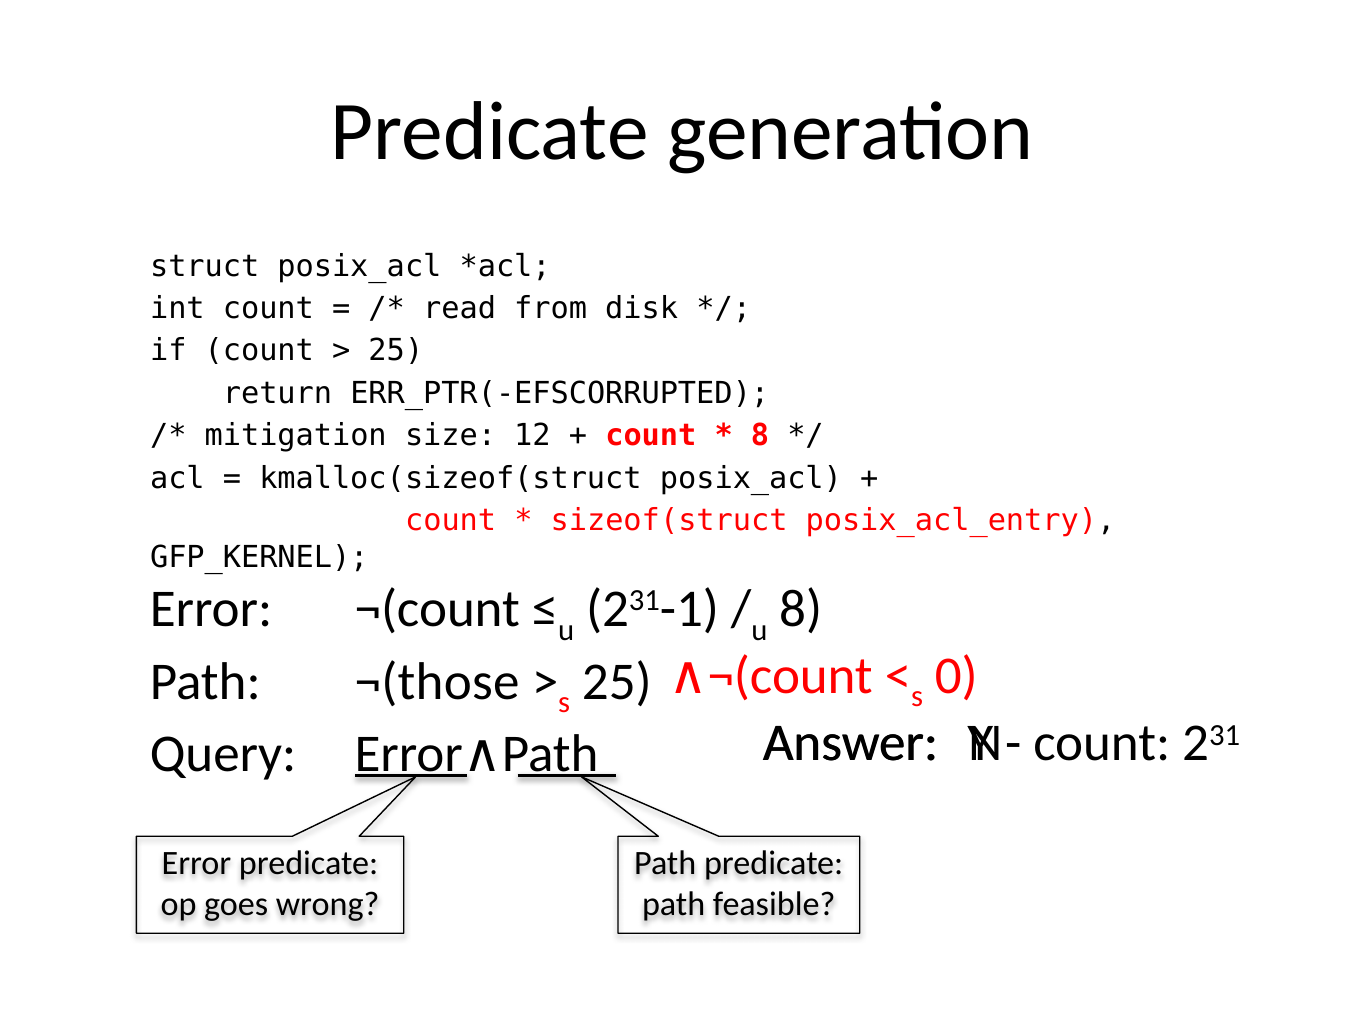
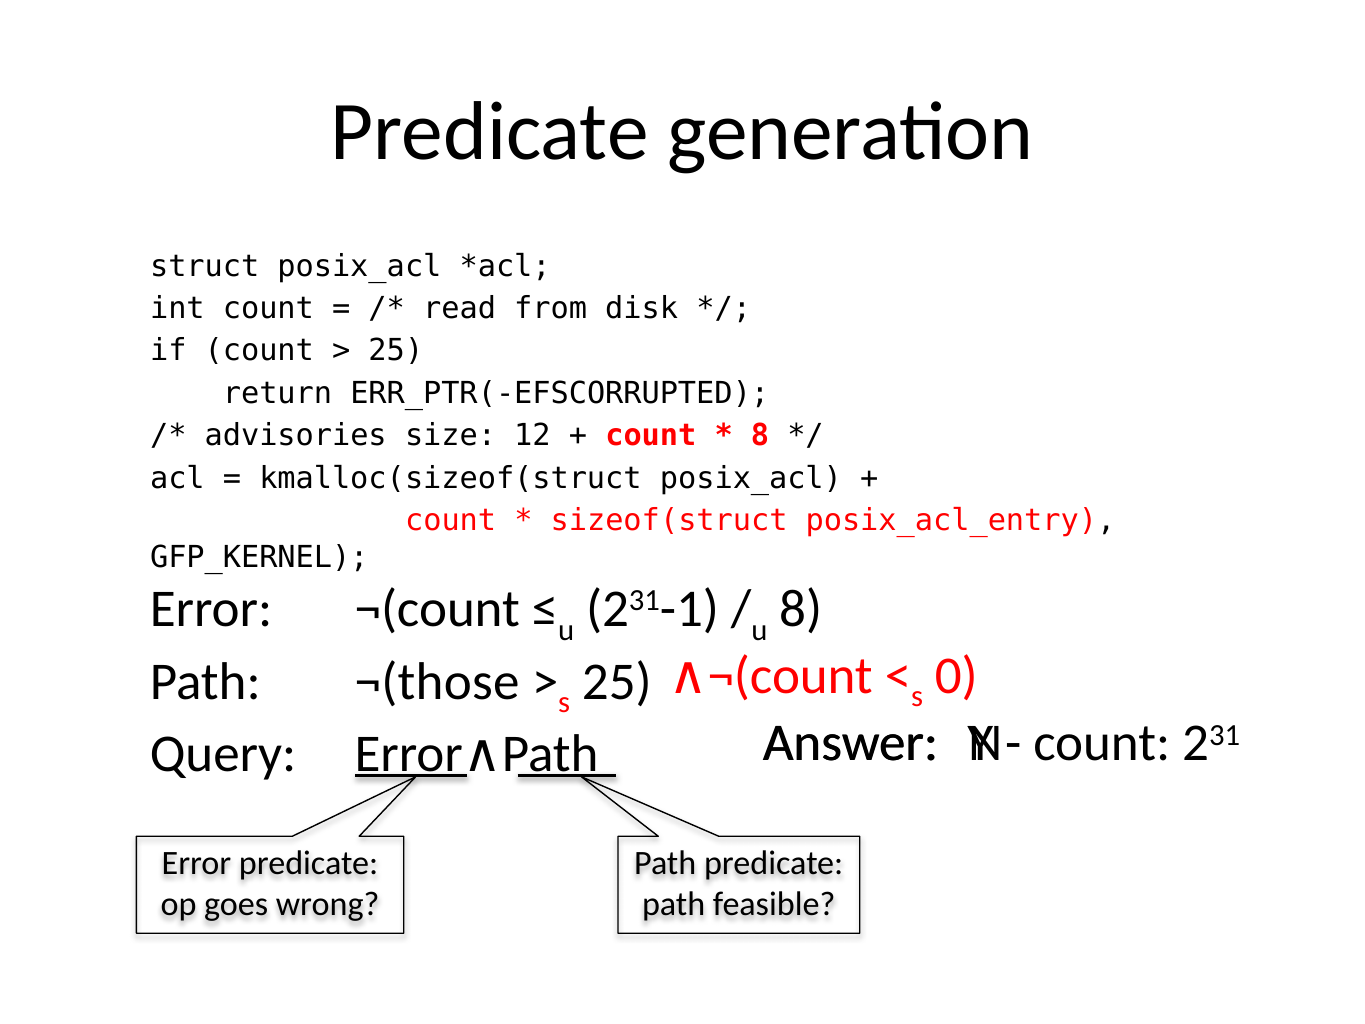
mitigation: mitigation -> advisories (296, 436)
